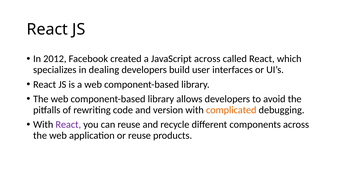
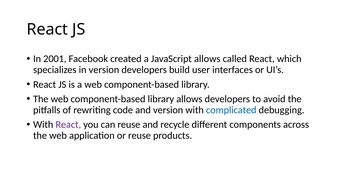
2012: 2012 -> 2001 (55, 59)
JavaScript across: across -> allows (207, 59)
in dealing: dealing -> version (104, 70)
complicated colour: orange -> blue (231, 110)
